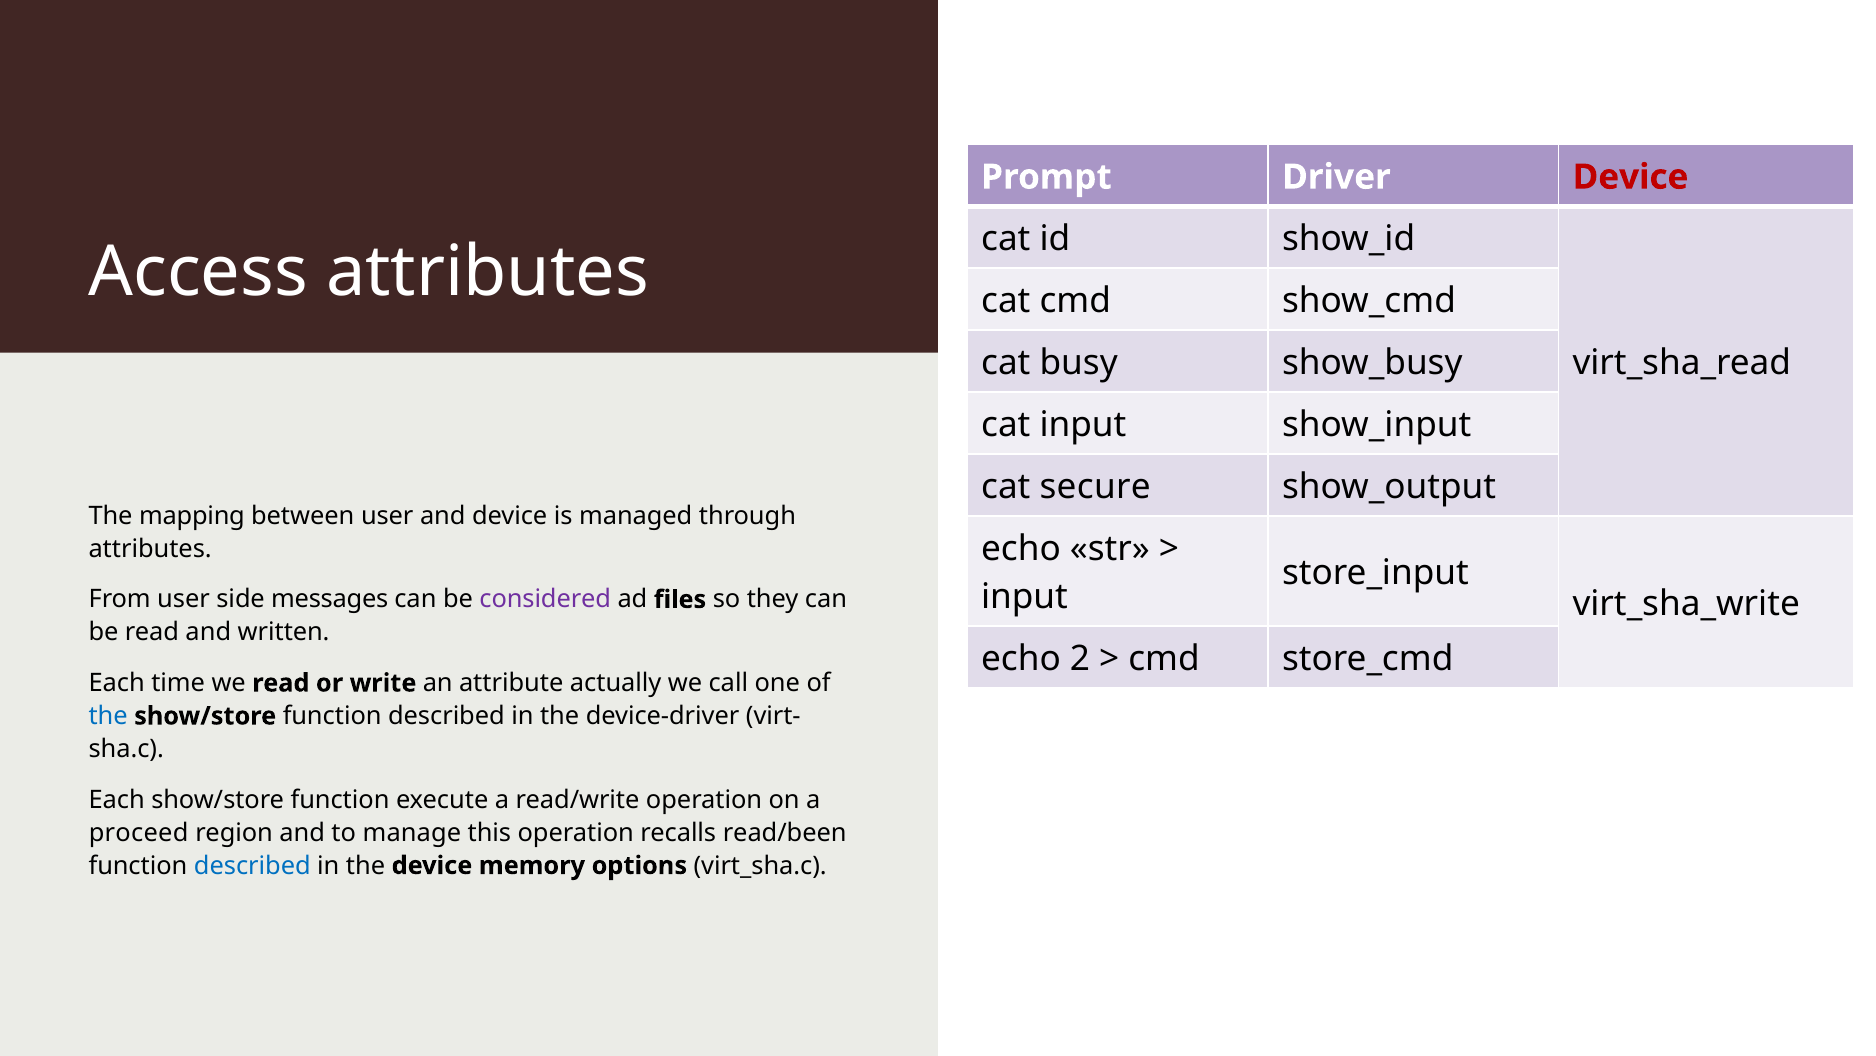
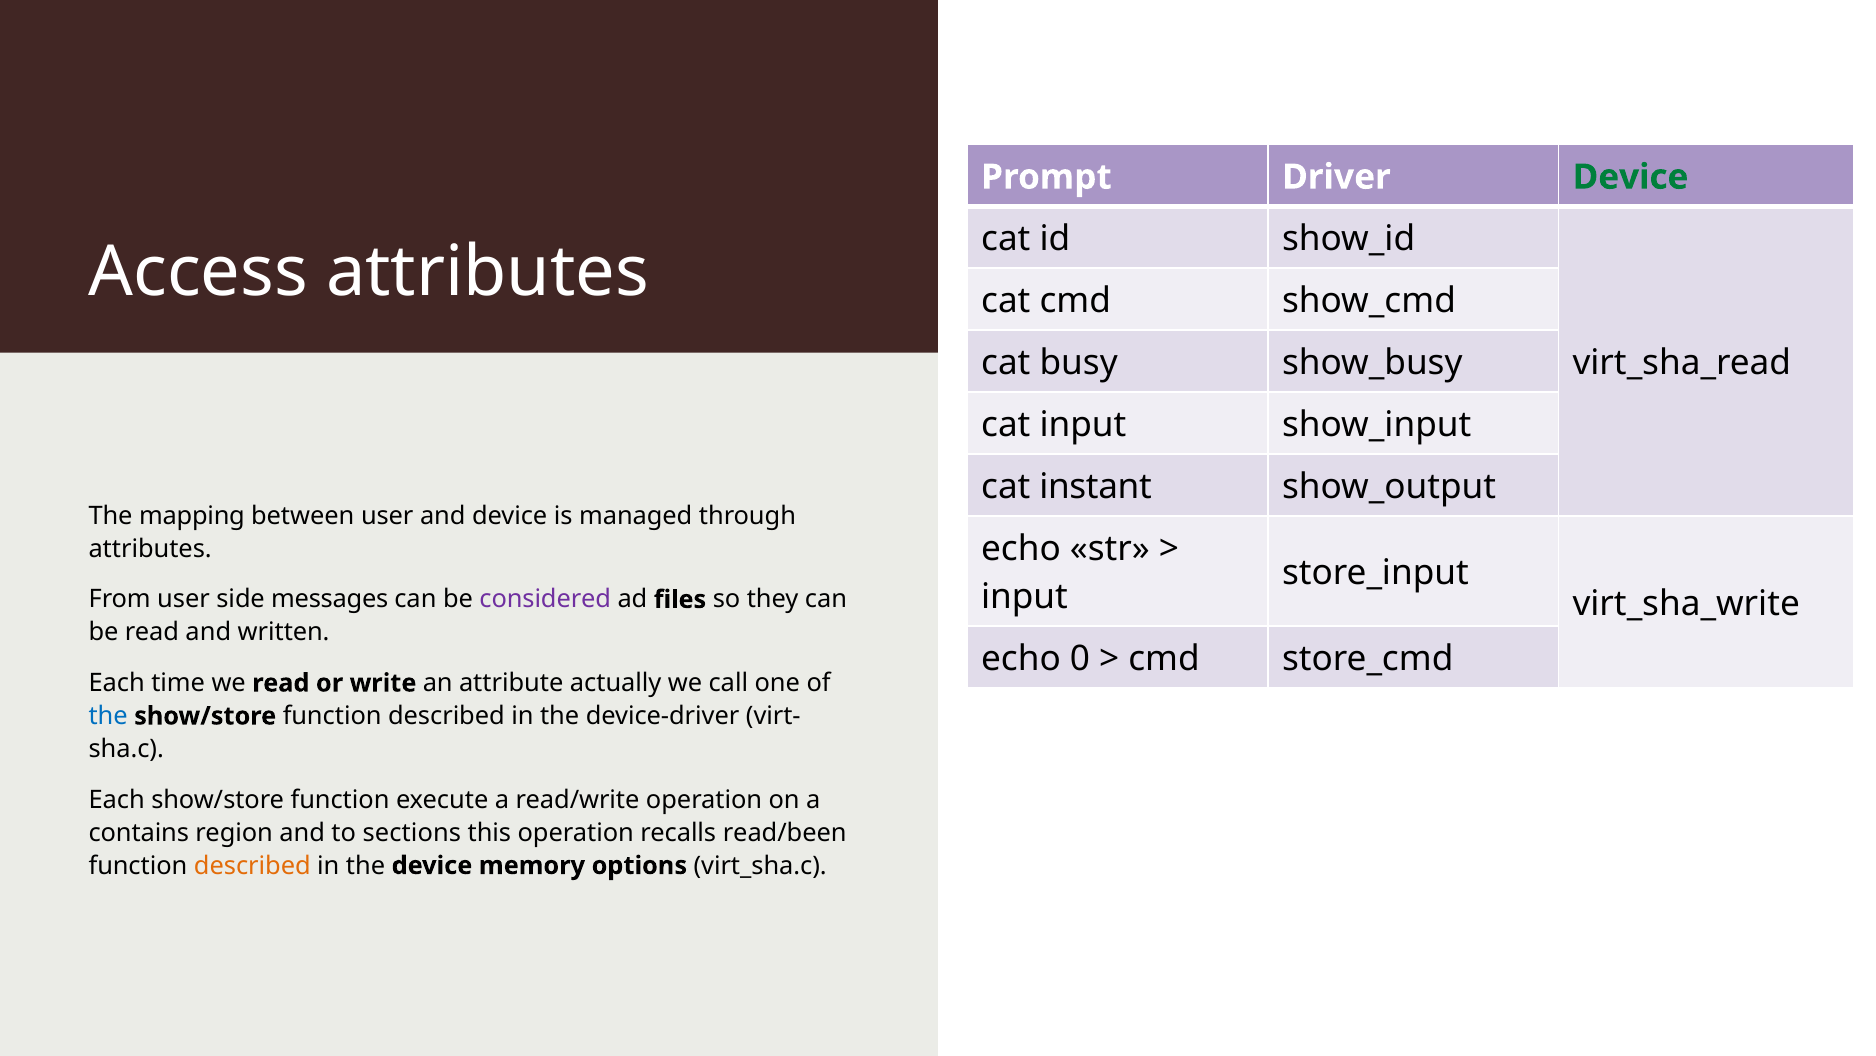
Device colour: red -> green (1631, 177)
secure: secure -> instant (1096, 487)
2: 2 -> 0 (1080, 659)
proceed: proceed -> contains (139, 832)
manage: manage -> sections (412, 832)
described colour: blue -> orange (252, 865)
